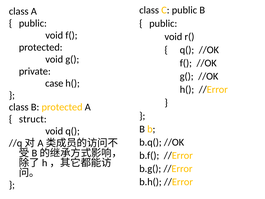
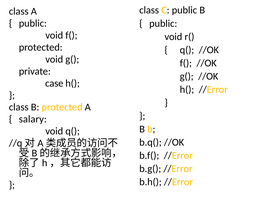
struct: struct -> salary (33, 119)
